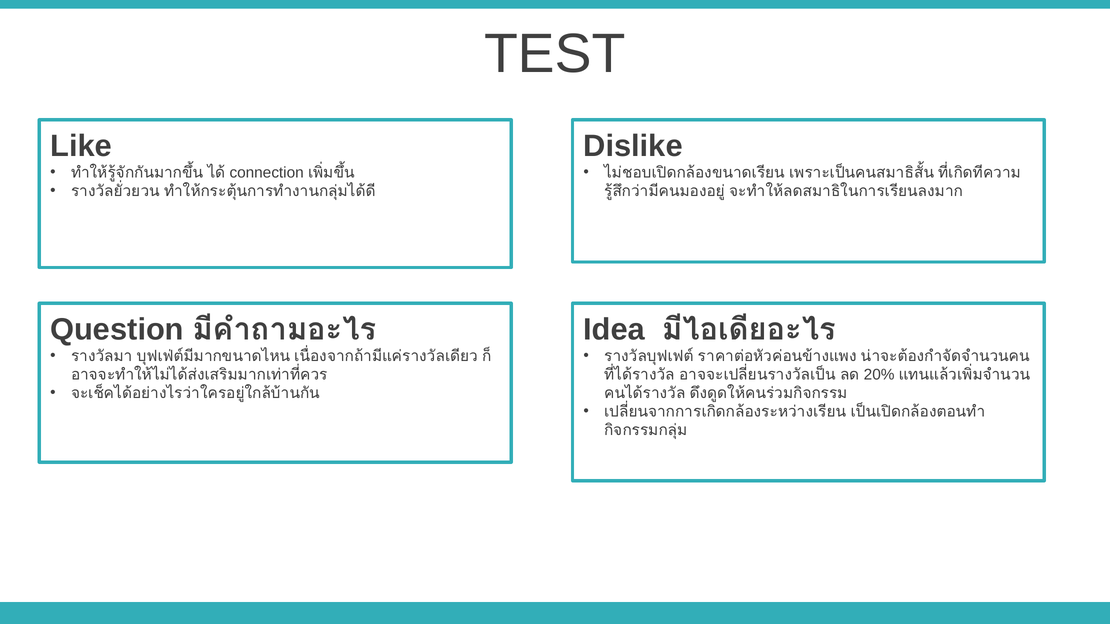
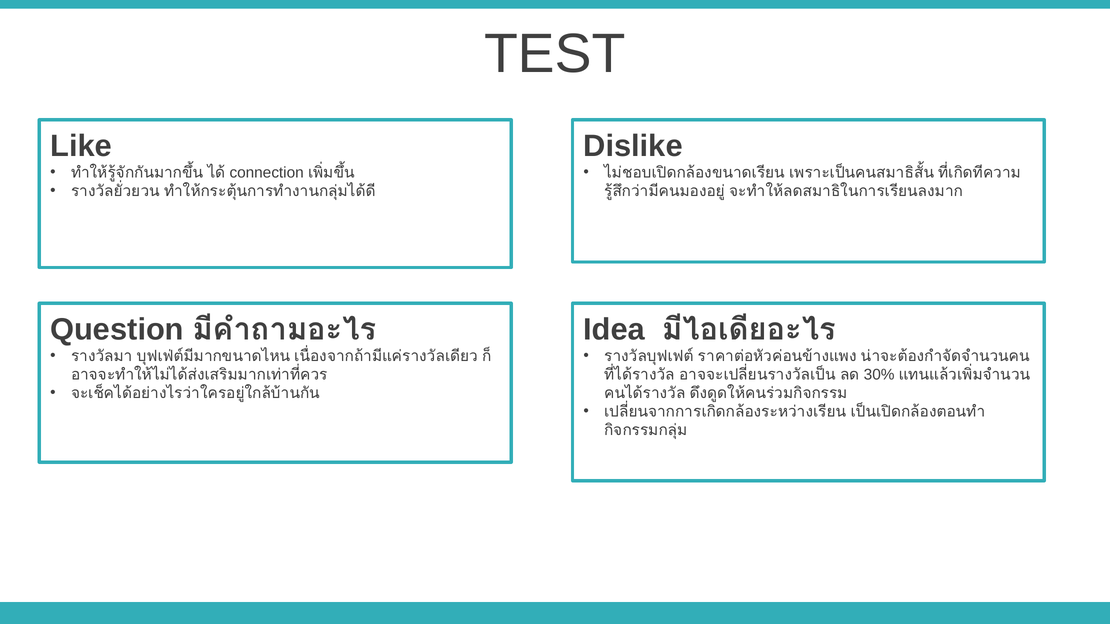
20%: 20% -> 30% (879, 375)
